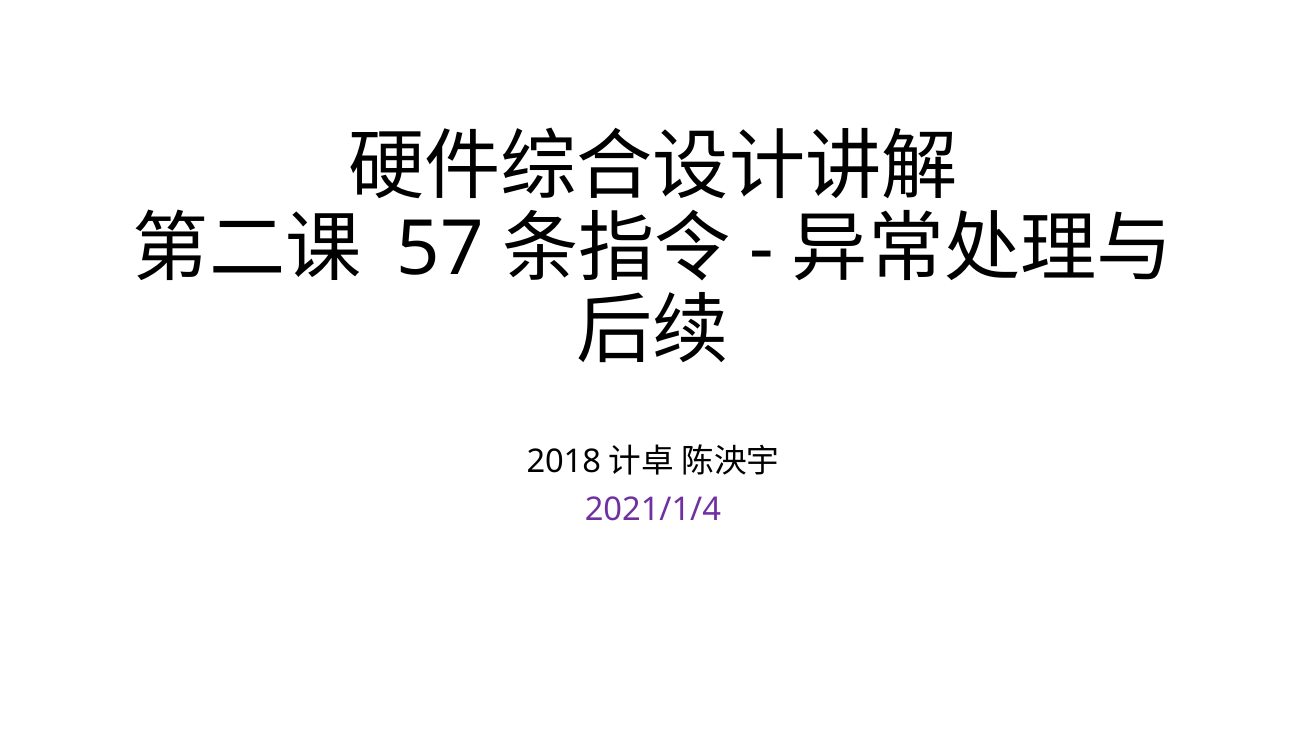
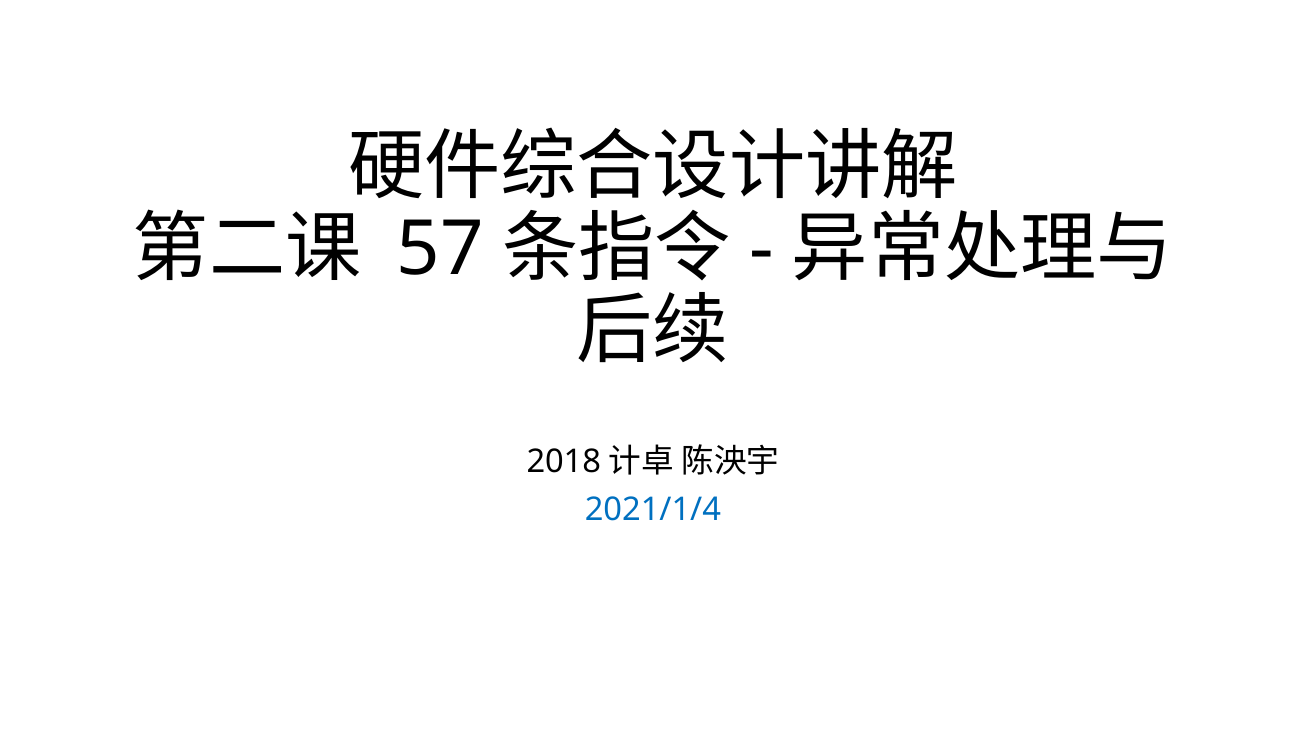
2021/1/4 colour: purple -> blue (653, 510)
